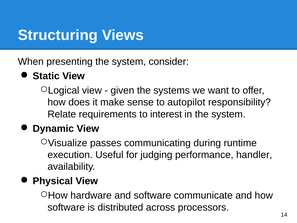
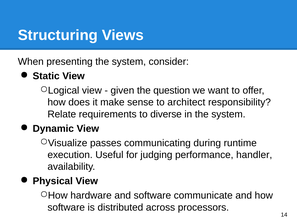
systems: systems -> question (172, 90)
autopilot: autopilot -> architect (186, 102)
interest: interest -> diverse (166, 114)
